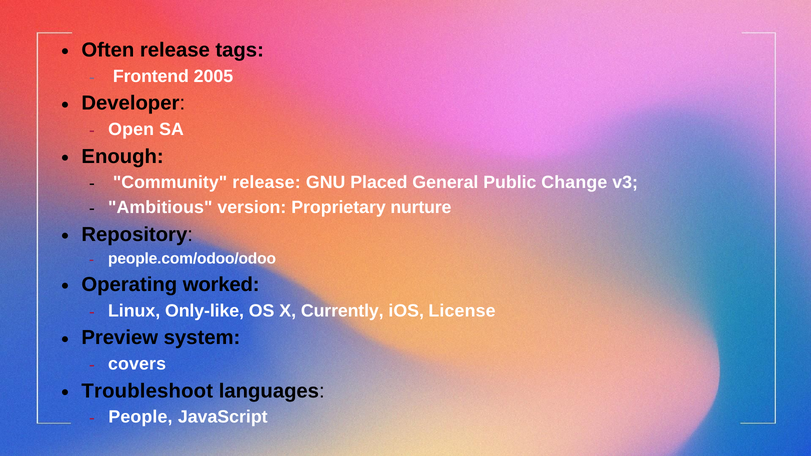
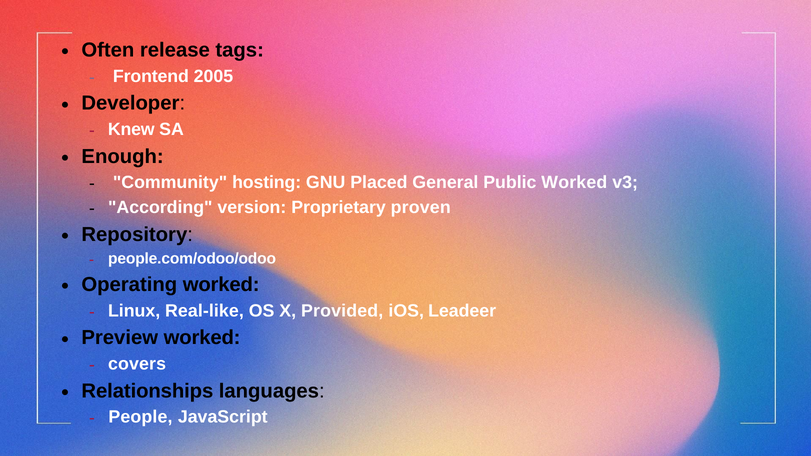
Open: Open -> Knew (131, 129)
Community release: release -> hosting (267, 183)
Public Change: Change -> Worked (574, 183)
Ambitious: Ambitious -> According (160, 208)
nurture: nurture -> proven (421, 208)
Only-like: Only-like -> Real-like (204, 311)
Currently: Currently -> Provided (342, 311)
License: License -> Leadeer (462, 311)
Preview system: system -> worked (202, 338)
Troubleshoot: Troubleshoot -> Relationships (147, 391)
